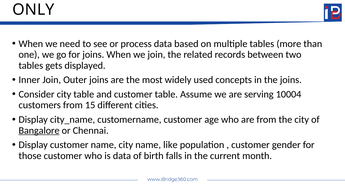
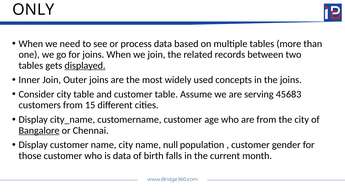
displayed underline: none -> present (85, 65)
10004: 10004 -> 45683 (289, 94)
like: like -> null (170, 145)
